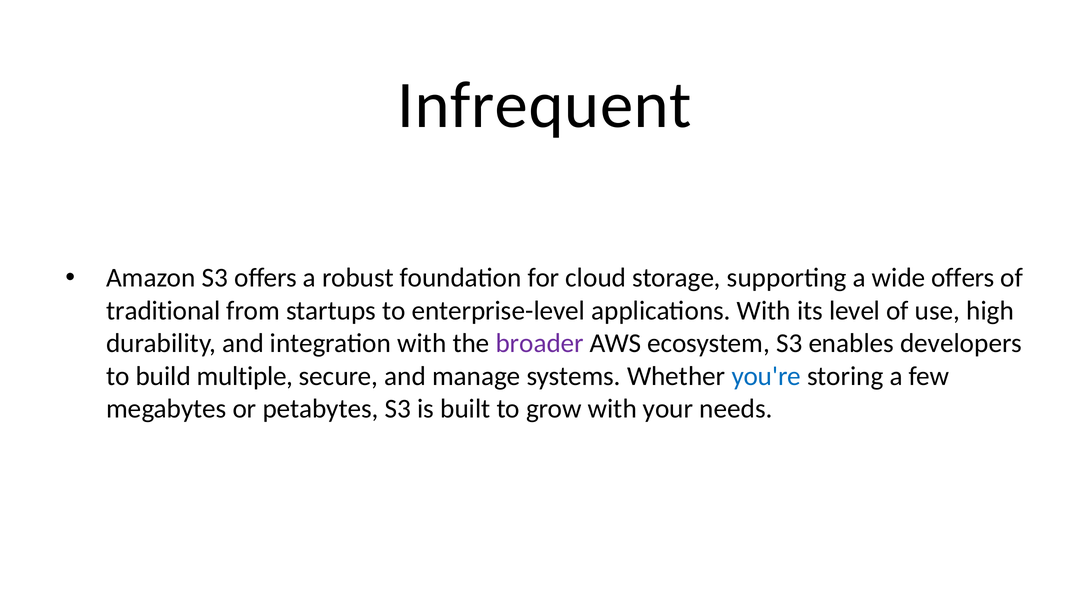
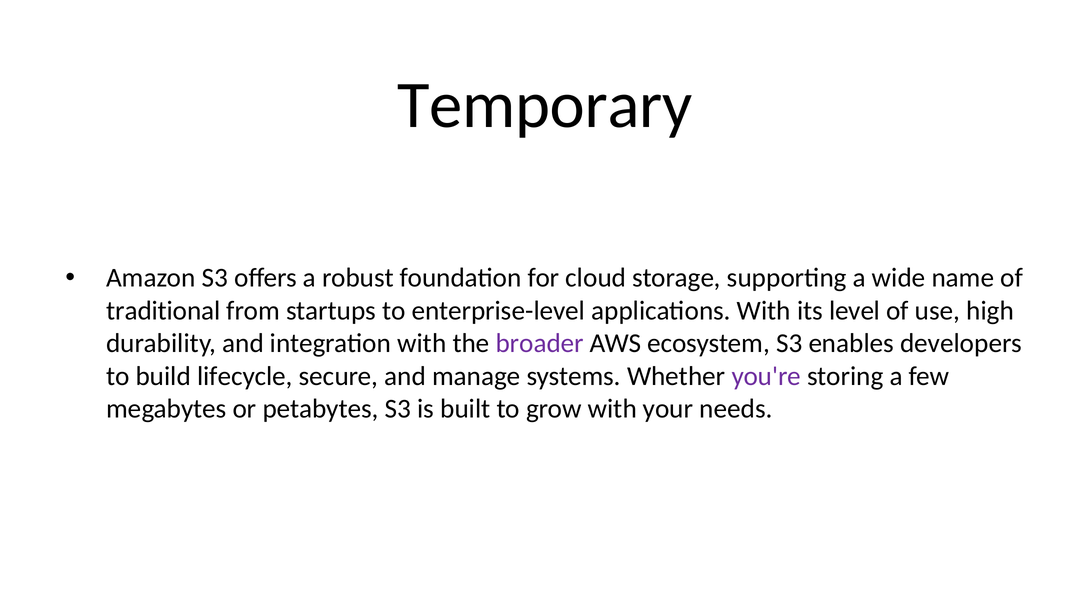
Infrequent: Infrequent -> Temporary (545, 106)
wide offers: offers -> name (963, 278)
multiple: multiple -> lifecycle (245, 376)
you're colour: blue -> purple (766, 376)
